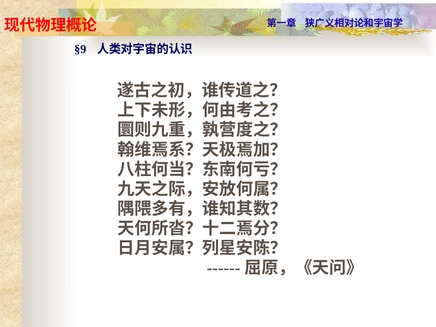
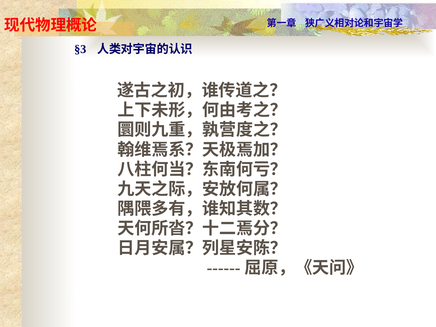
§9: §9 -> §3 (80, 49)
